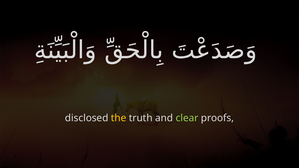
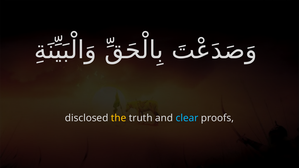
clear colour: light green -> light blue (187, 118)
